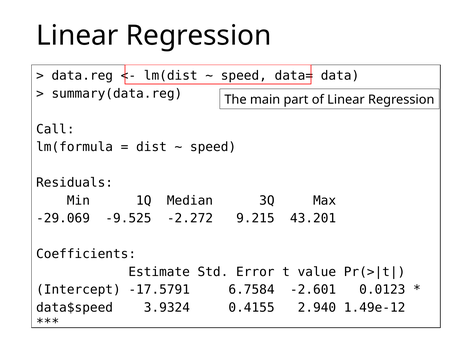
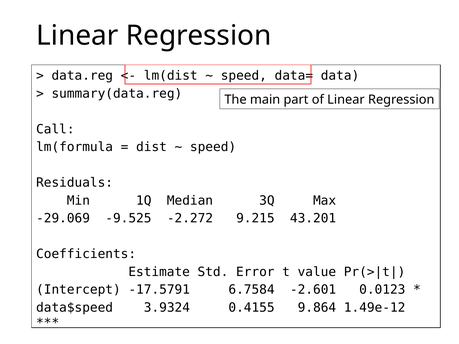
2.940: 2.940 -> 9.864 (317, 308)
